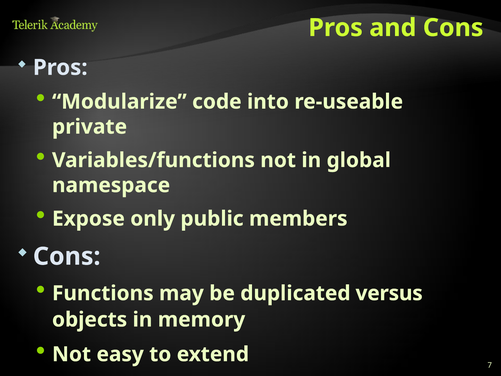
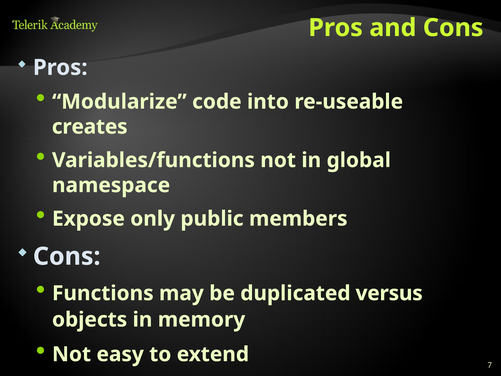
private: private -> creates (90, 127)
